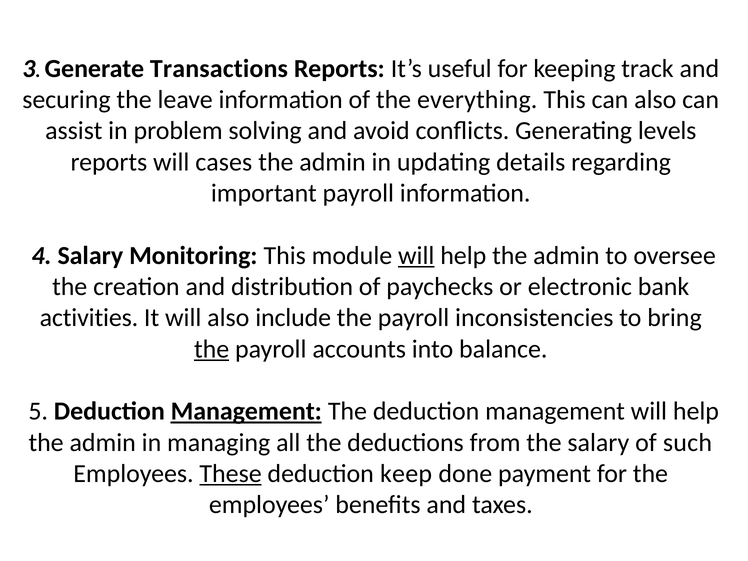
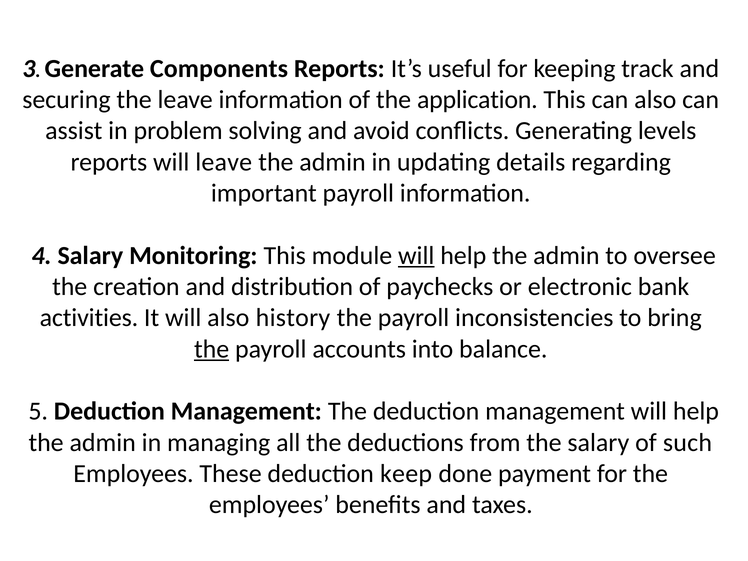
Transactions: Transactions -> Components (219, 69)
everything: everything -> application (477, 100)
will cases: cases -> leave (224, 162)
include: include -> history (293, 318)
Management underline: present -> none (246, 411)
These underline: present -> none (231, 474)
